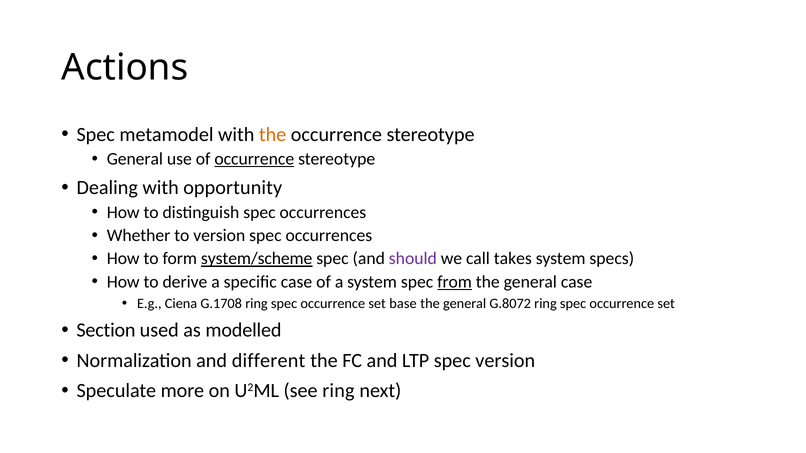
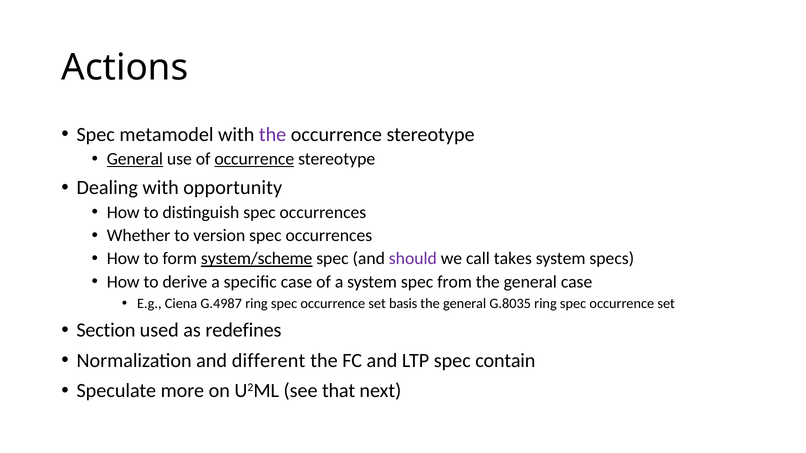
the colour: orange -> purple (273, 134)
General underline: none -> present (135, 159)
from underline: present -> none (455, 282)
G.1708: G.1708 -> G.4987 (221, 304)
base: base -> basis (403, 304)
G.8072: G.8072 -> G.8035 (510, 304)
modelled: modelled -> redefines (243, 331)
spec version: version -> contain (505, 361)
see ring: ring -> that (339, 391)
